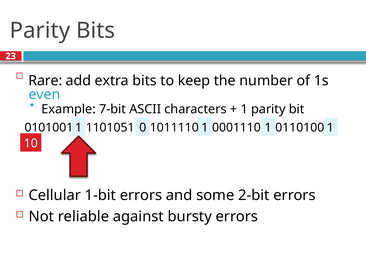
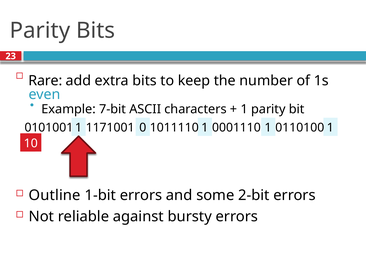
1101051: 1101051 -> 1171001 (110, 128)
Cellular: Cellular -> Outline (55, 196)
